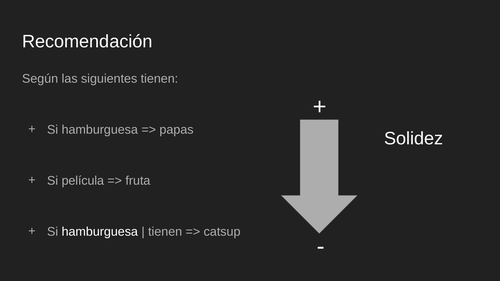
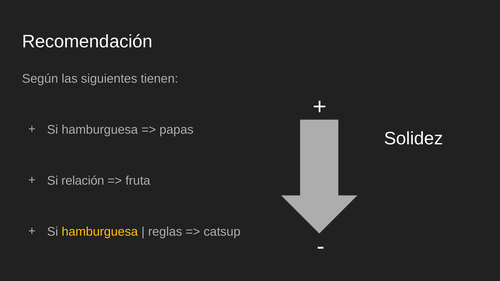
película: película -> relación (83, 181)
hamburguesa colour: white -> yellow (100, 232)
tienen: tienen -> reglas (165, 232)
